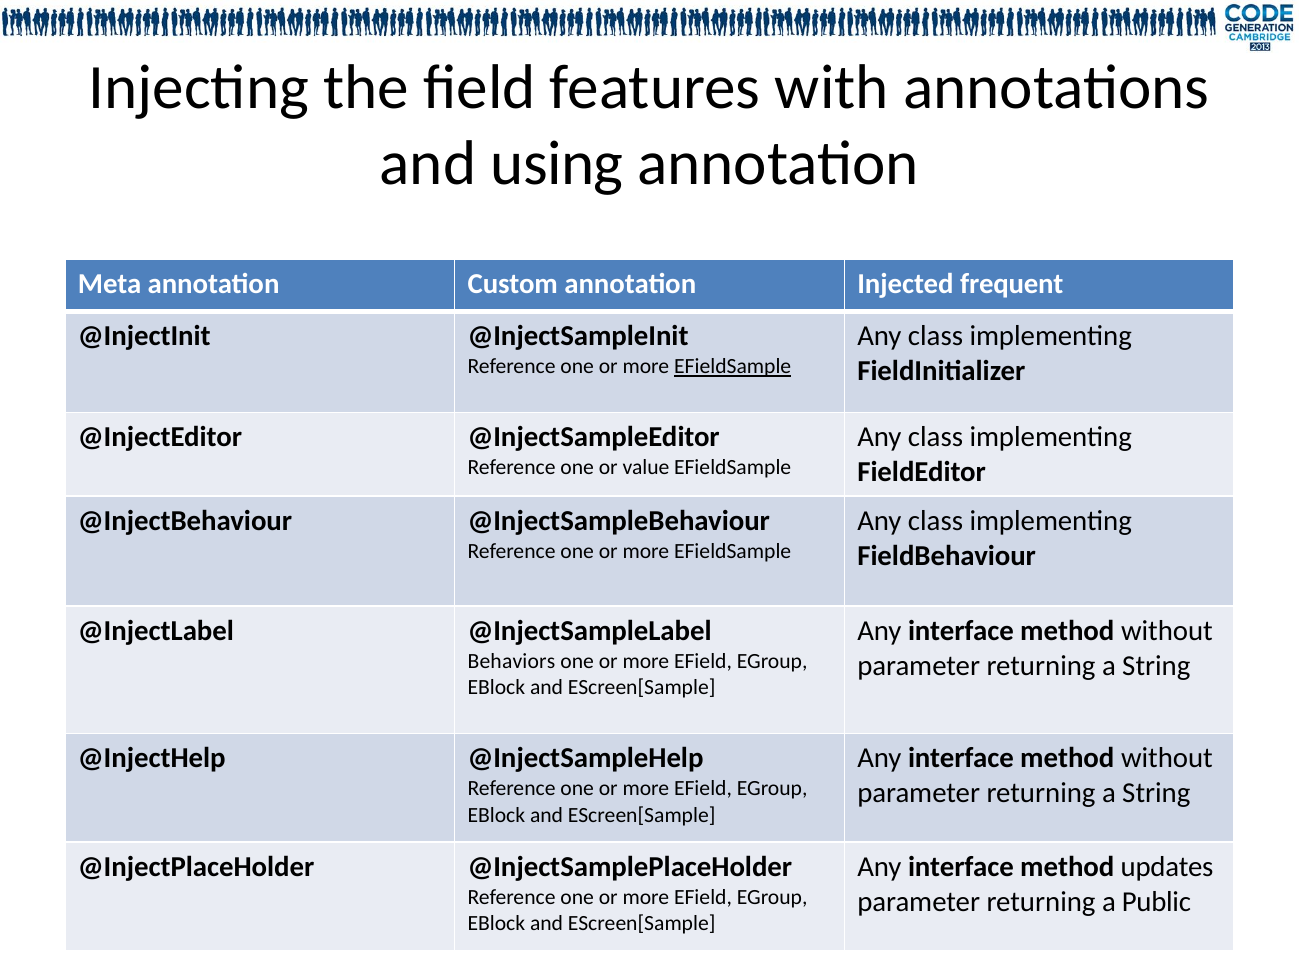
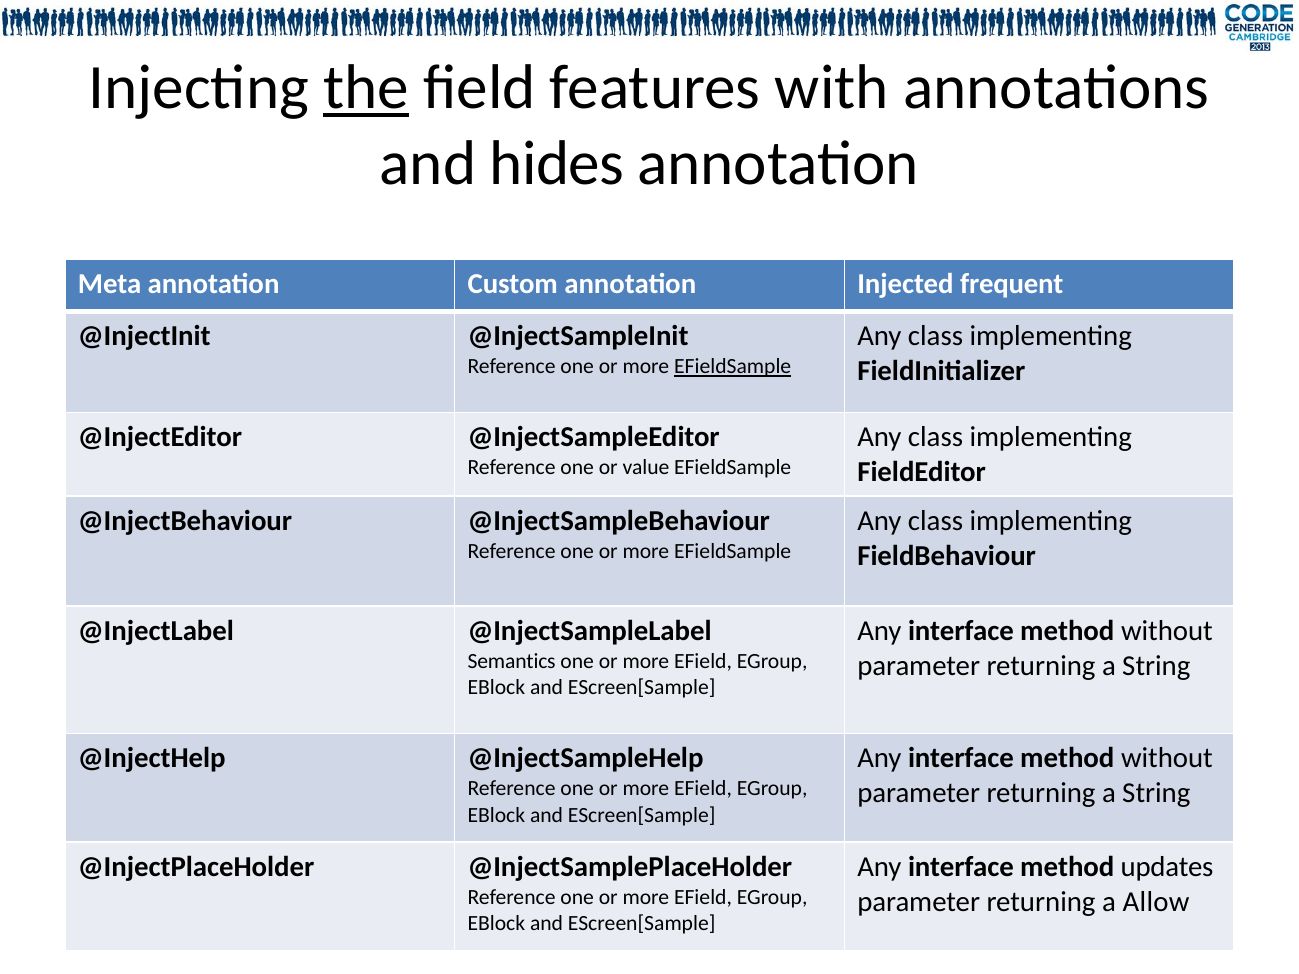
the underline: none -> present (366, 88)
using: using -> hides (557, 164)
Behaviors: Behaviors -> Semantics (512, 661)
Public: Public -> Allow (1156, 902)
